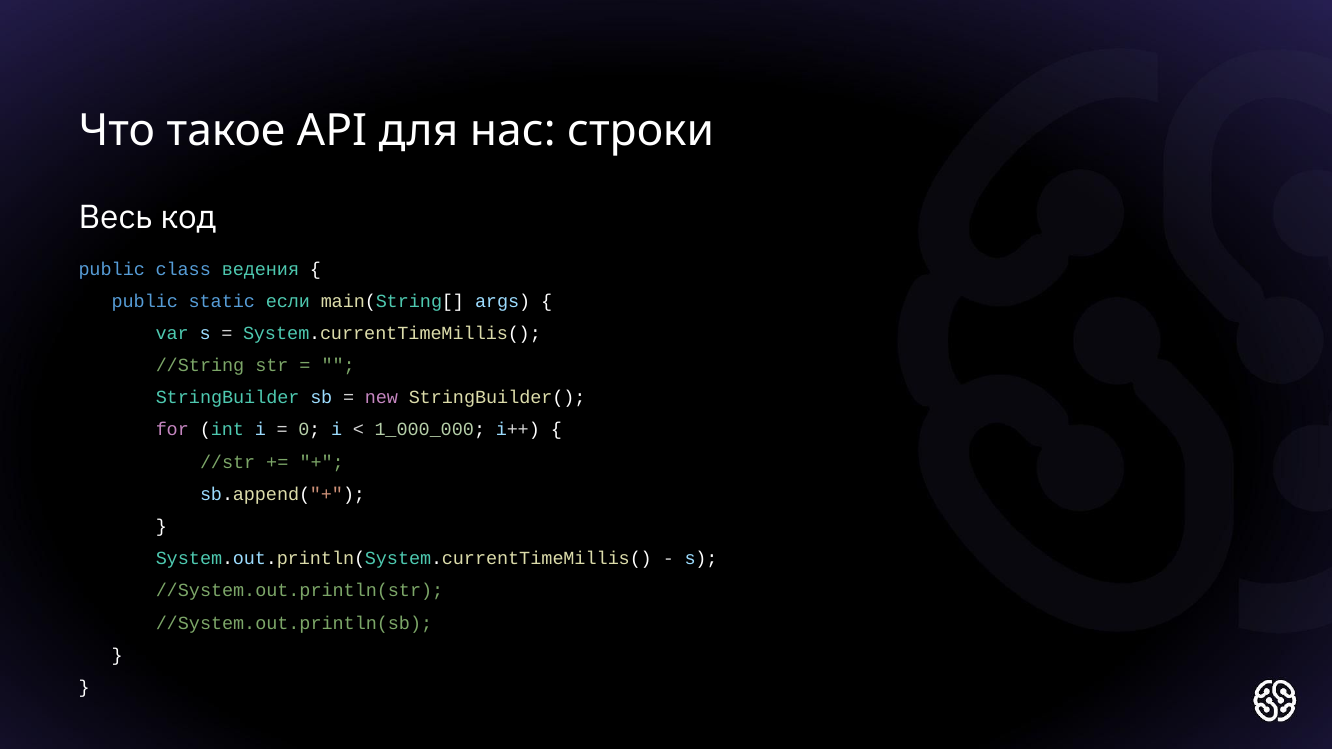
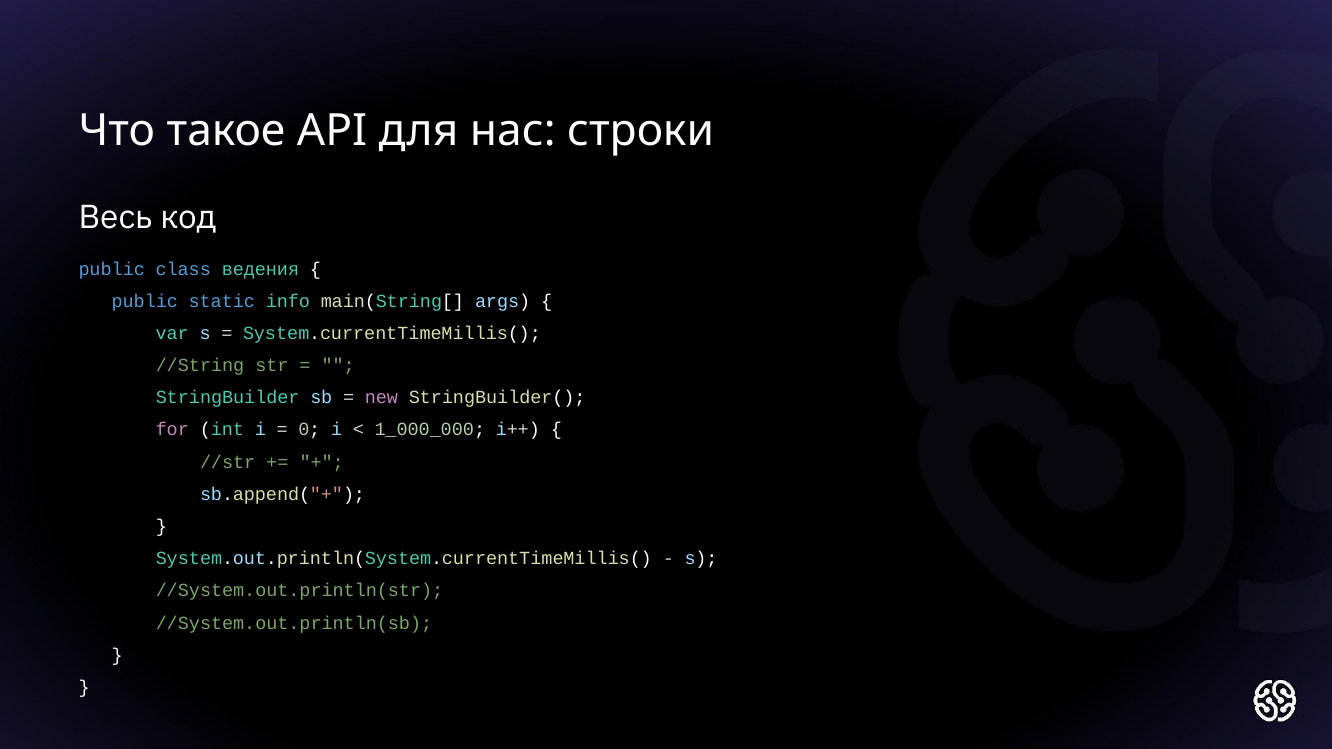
если: если -> info (288, 301)
